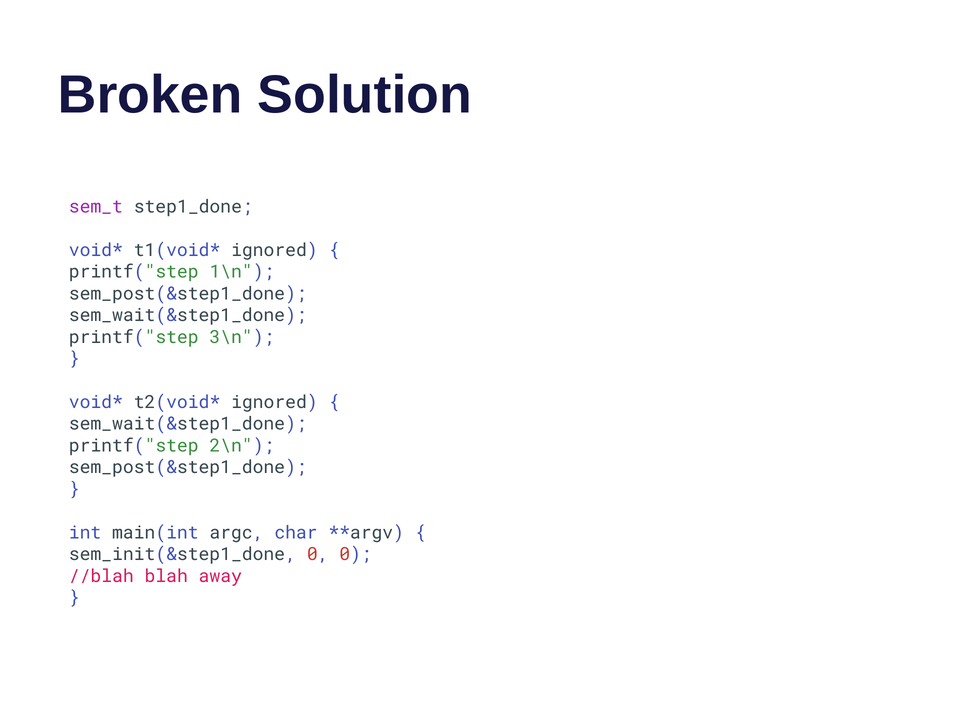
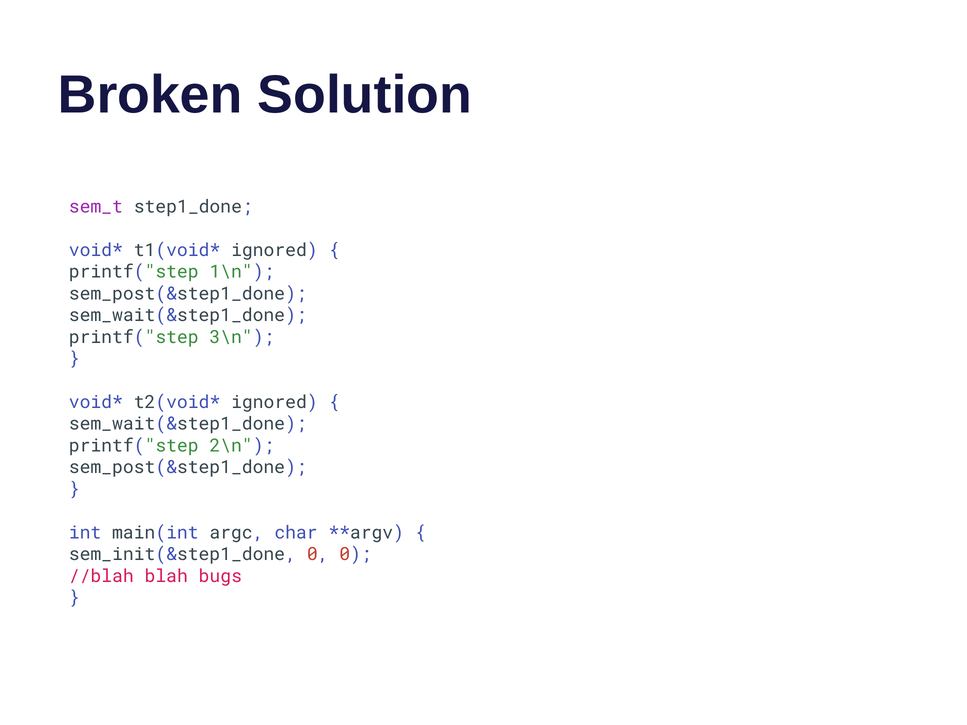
away: away -> bugs (220, 576)
